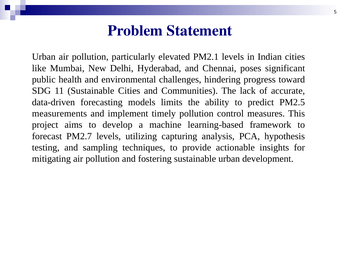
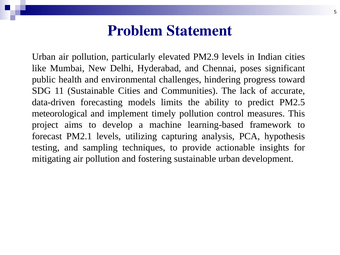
PM2.1: PM2.1 -> PM2.9 (206, 57)
measurements: measurements -> meteorological (60, 113)
PM2.7: PM2.7 -> PM2.1 (79, 136)
